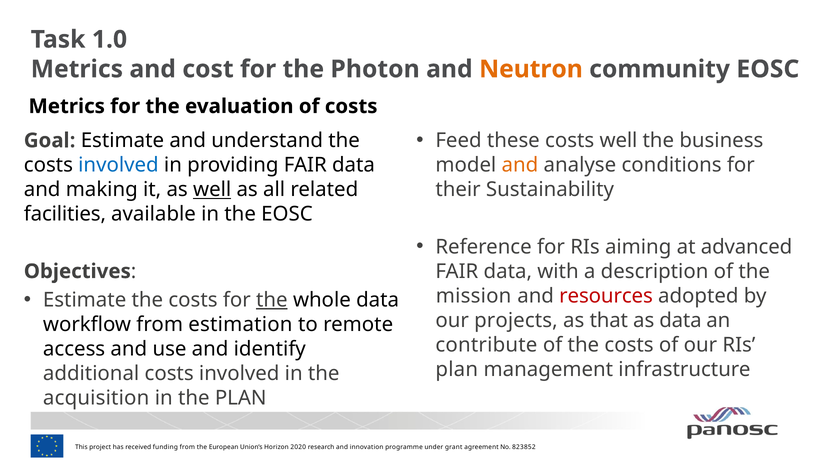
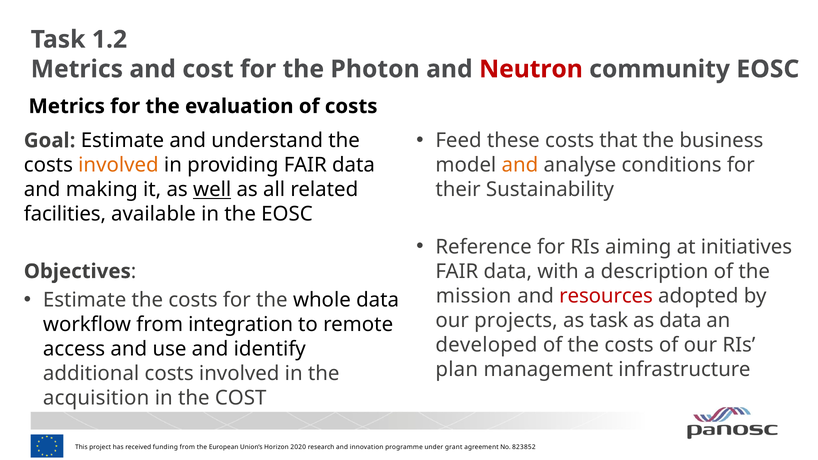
1.0: 1.0 -> 1.2 (109, 40)
Neutron colour: orange -> red (531, 69)
costs well: well -> that (618, 141)
involved colour: blue -> orange (118, 165)
advanced: advanced -> initiatives (746, 247)
the underline: present -> none (272, 300)
as that: that -> task (609, 321)
estimation: estimation -> integration (241, 325)
contribute: contribute -> developed (486, 345)
the PLAN: PLAN -> COST (241, 398)
